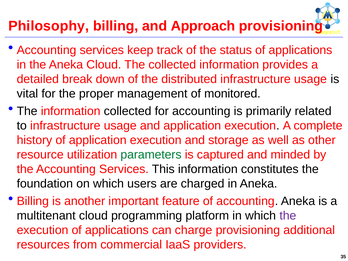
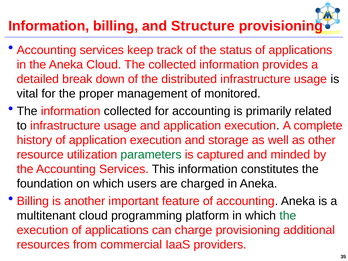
Philosophy: Philosophy -> Information (49, 26)
Approach: Approach -> Structure (203, 26)
the colour: purple -> green (288, 216)
